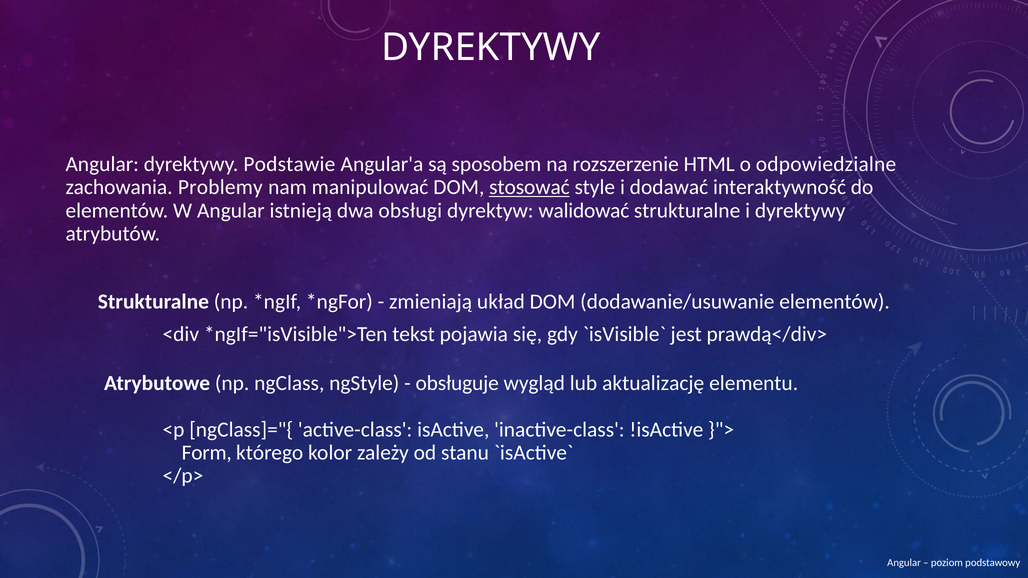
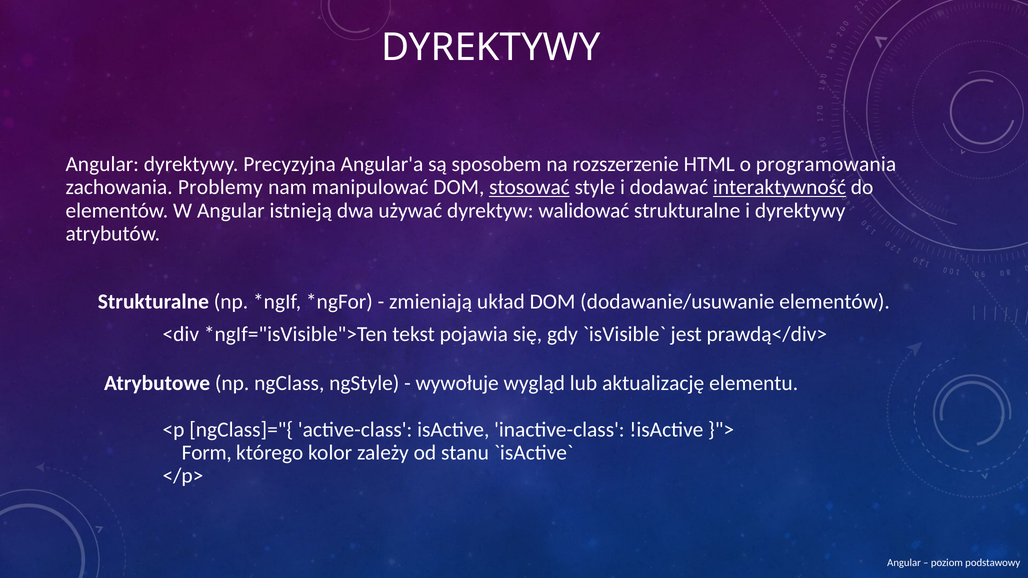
Podstawie: Podstawie -> Precyzyjna (290, 164)
odpowiedzialne: odpowiedzialne -> programowania (826, 164)
interaktywność underline: none -> present (780, 187)
obsługi: obsługi -> używać (410, 211)
obsługuje: obsługuje -> wywołuje (457, 383)
